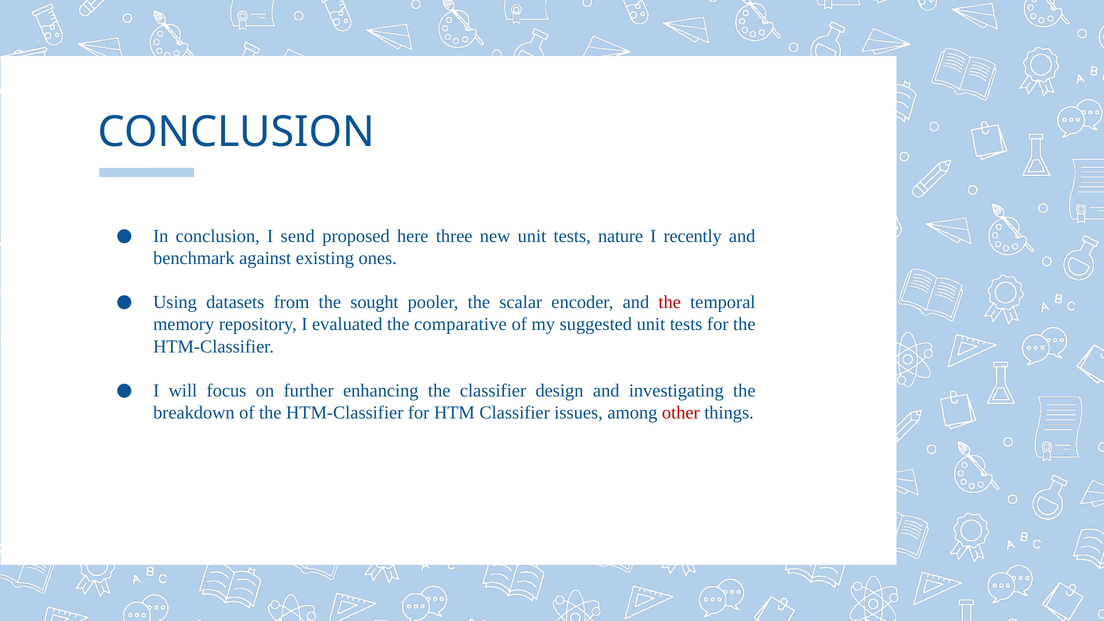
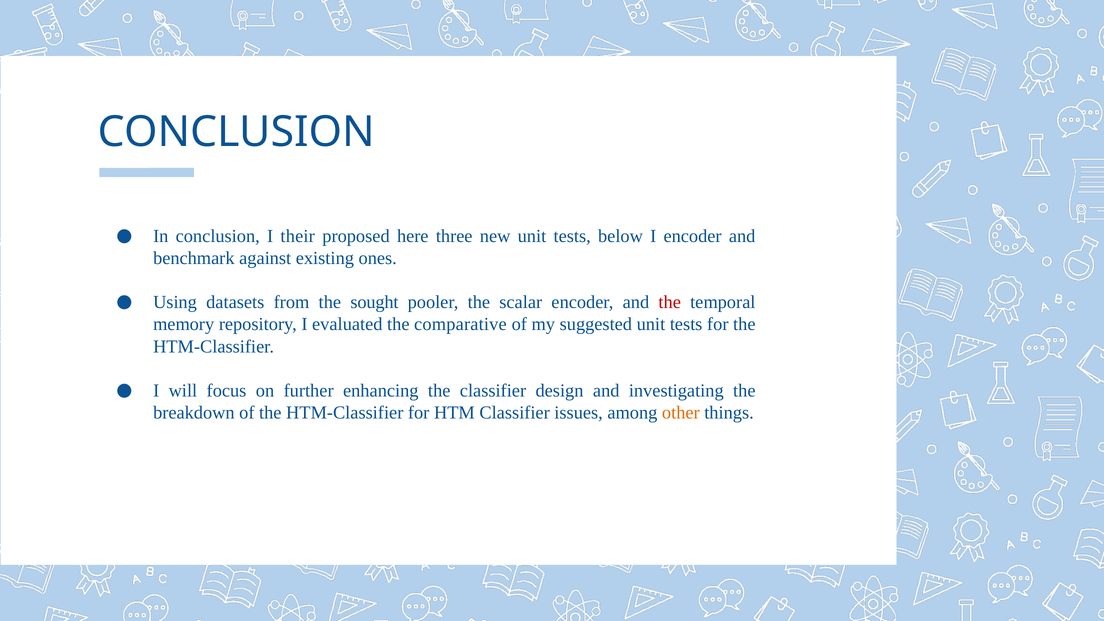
send: send -> their (298, 236)
nature: nature -> below (620, 236)
I recently: recently -> encoder (693, 236)
other colour: red -> orange (681, 413)
